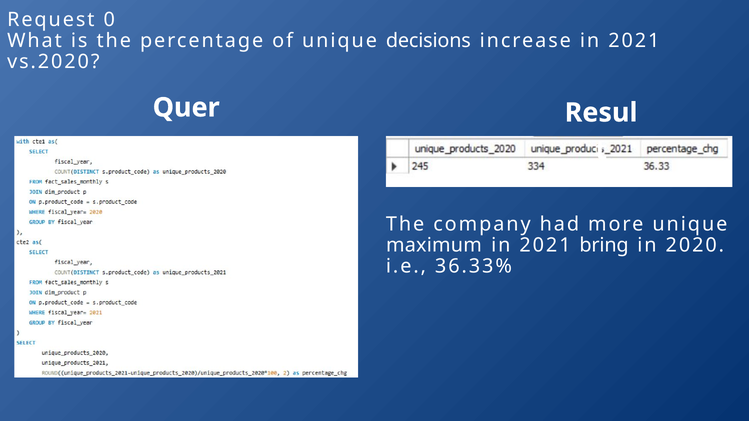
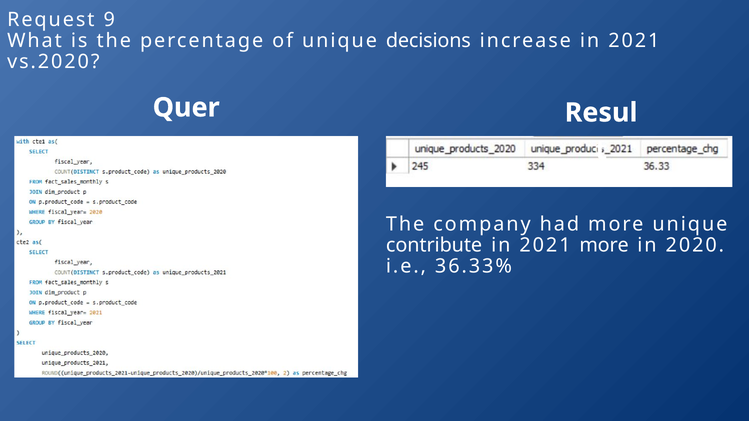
0: 0 -> 9 (109, 20)
maximum: maximum -> contribute (434, 245)
2021 bring: bring -> more (604, 245)
